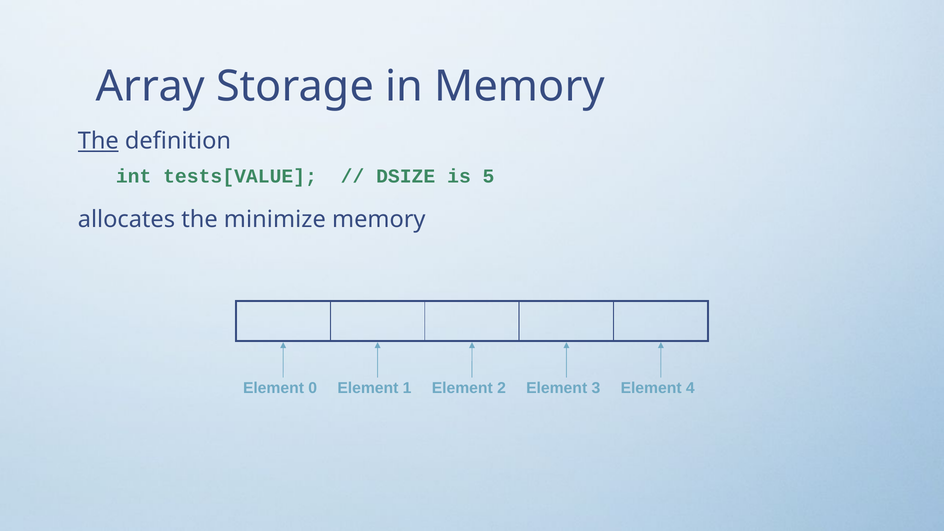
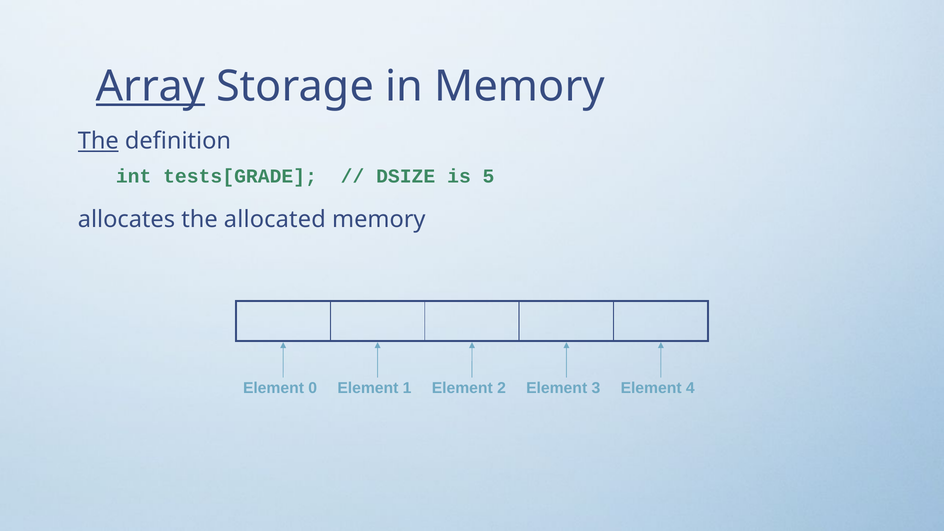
Array underline: none -> present (151, 86)
tests[VALUE: tests[VALUE -> tests[GRADE (240, 176)
minimize: minimize -> allocated (275, 219)
